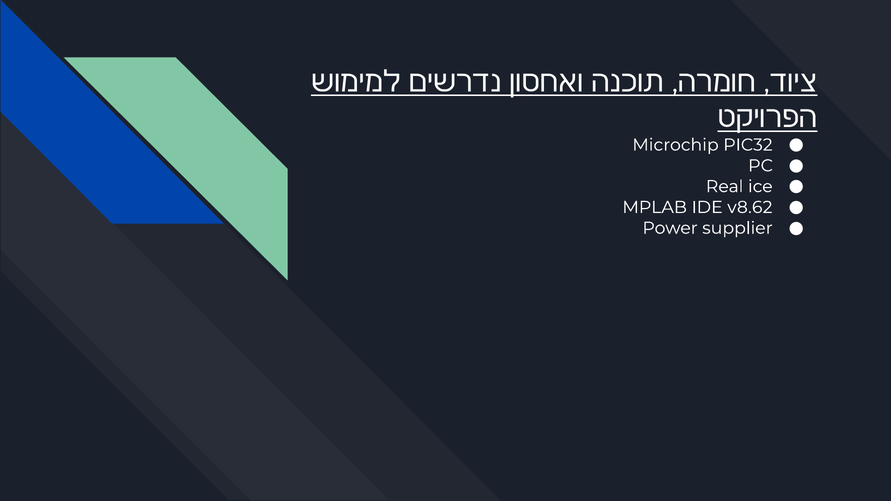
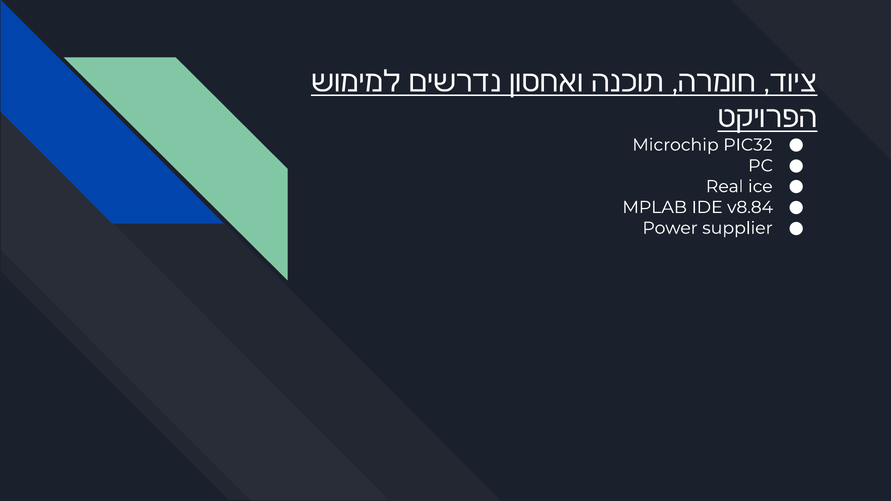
v8.62: v8.62 -> v8.84 (750, 207)
